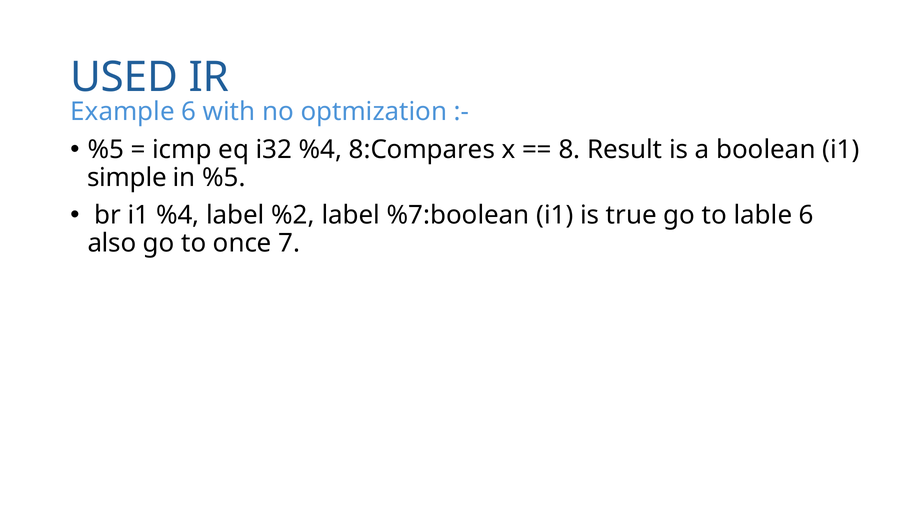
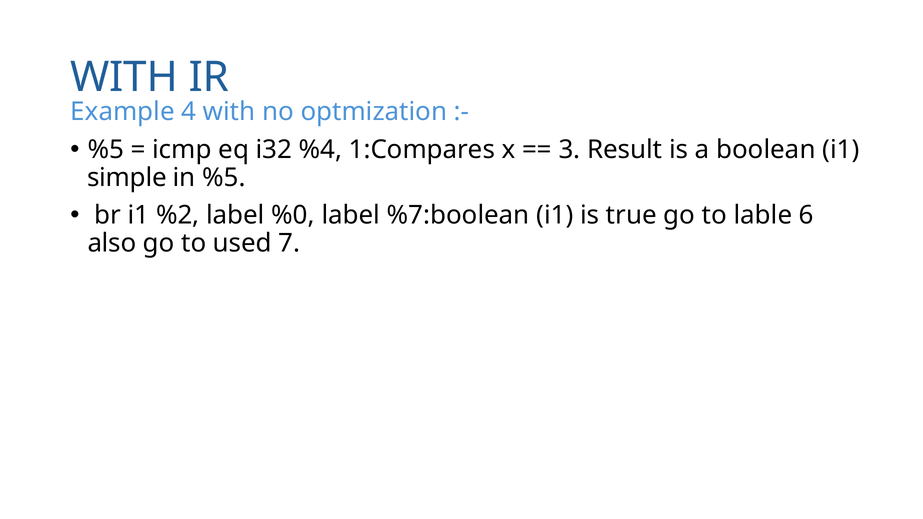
USED: USED -> WITH (124, 78)
Example 6: 6 -> 4 (189, 112)
8:Compares: 8:Compares -> 1:Compares (422, 150)
8: 8 -> 3 (569, 150)
i1 %4: %4 -> %2 (178, 215)
%2: %2 -> %0 (293, 215)
once: once -> used (242, 243)
